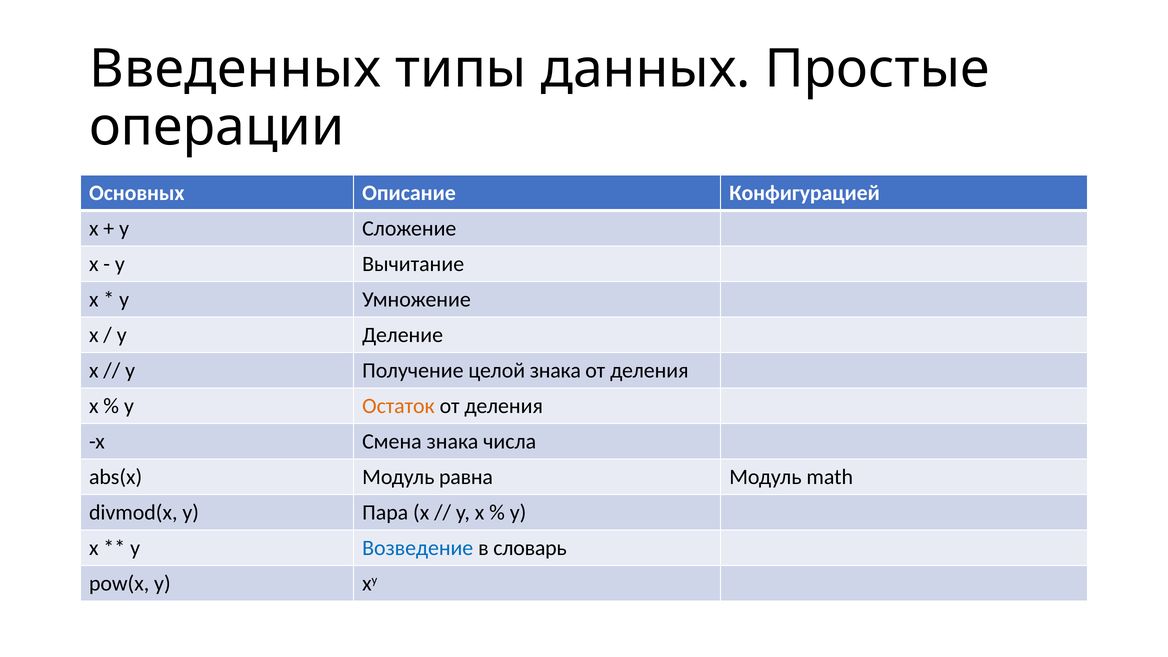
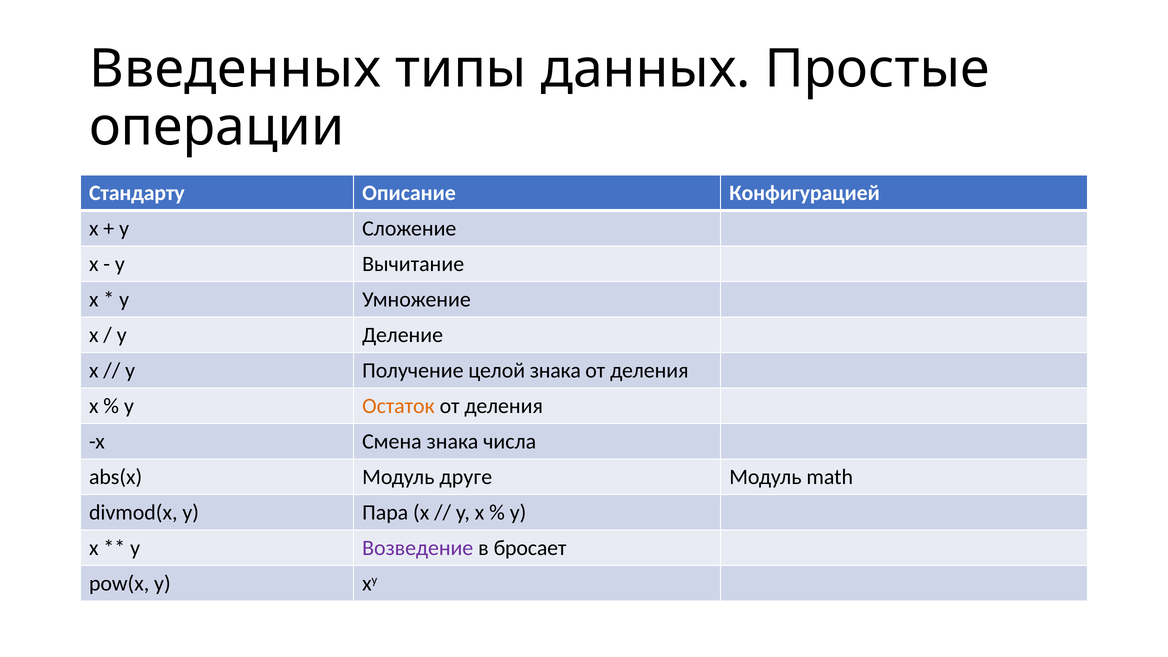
Основных: Основных -> Стандарту (137, 193)
равна: равна -> друге (466, 477)
Возведение colour: blue -> purple (418, 548)
словарь: словарь -> бросает (530, 548)
